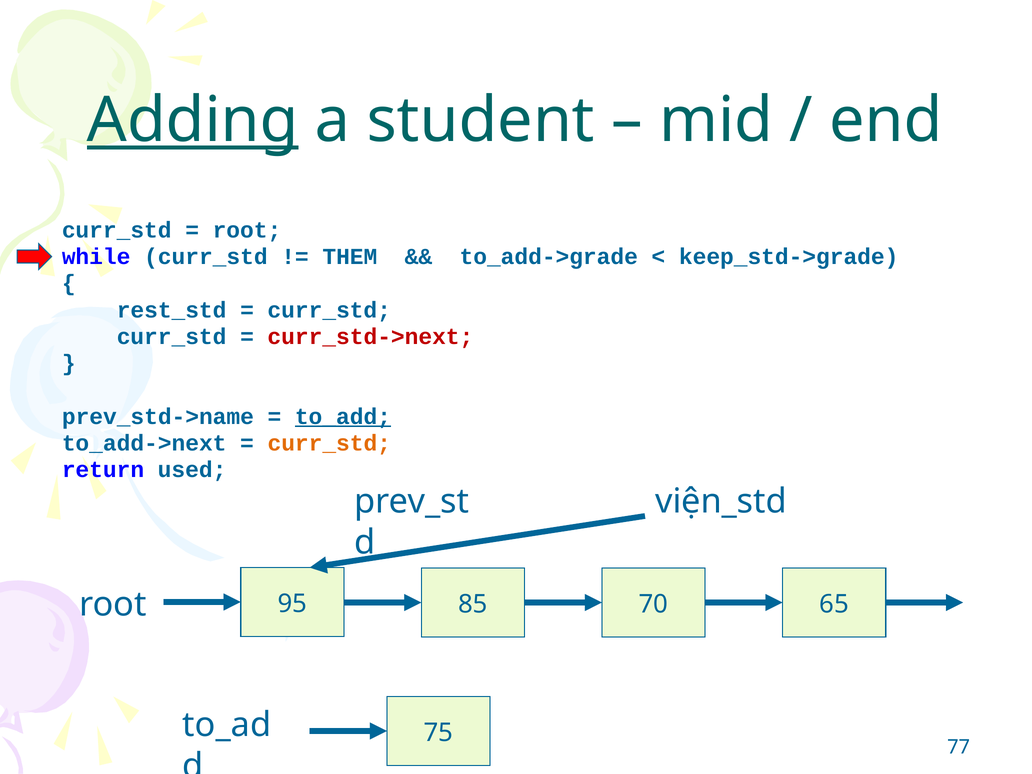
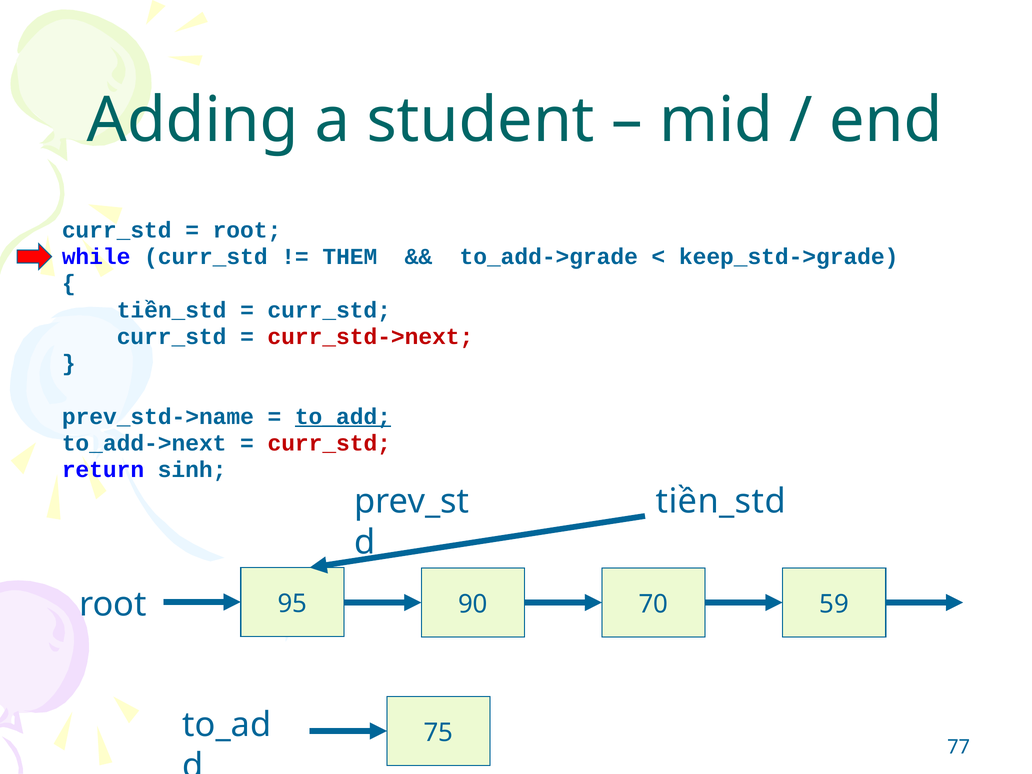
Adding underline: present -> none (193, 120)
rest_std: rest_std -> tiền_std (172, 310)
curr_std colour: orange -> red (329, 443)
used: used -> sinh (192, 470)
viện_std: viện_std -> tiền_std (721, 501)
85: 85 -> 90 (473, 604)
65: 65 -> 59 (834, 604)
